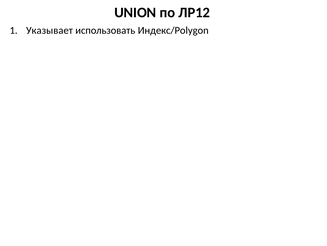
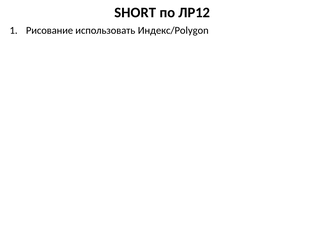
UNION: UNION -> SHORT (135, 13)
Указывает: Указывает -> Рисование (50, 30)
